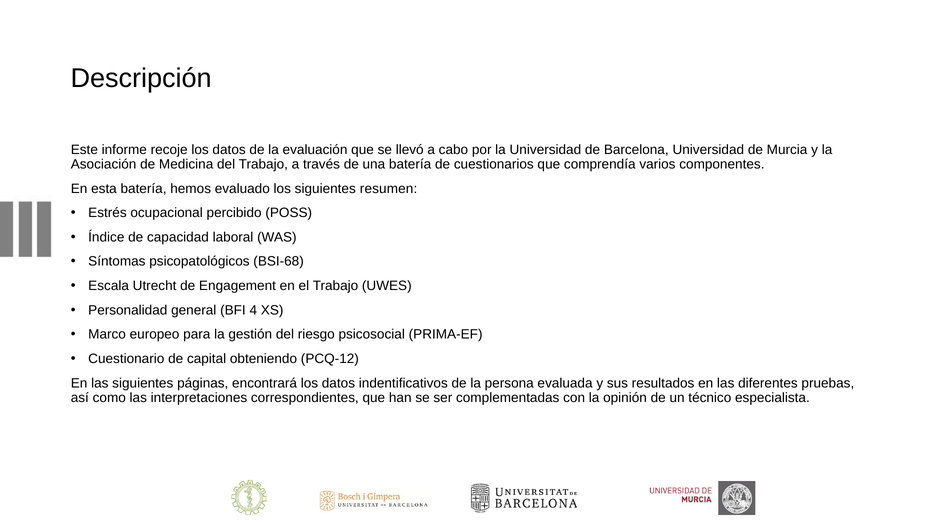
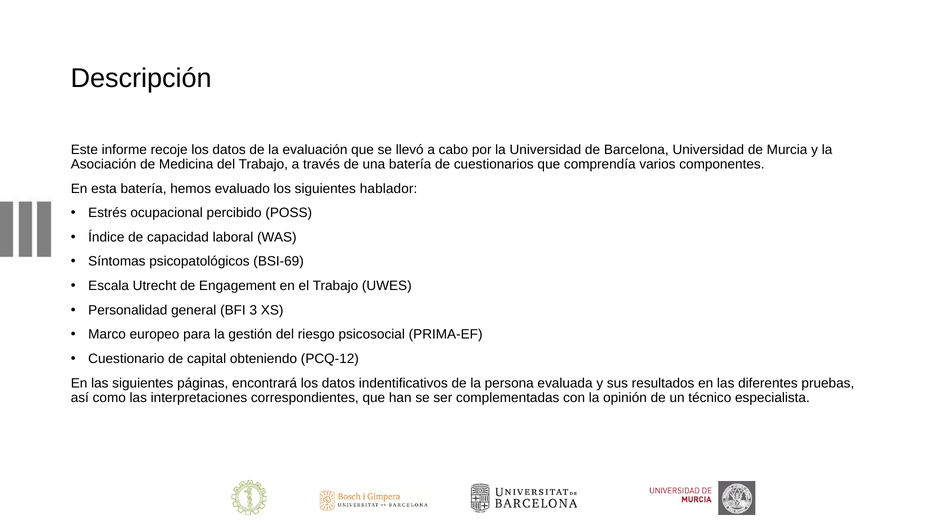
resumen: resumen -> hablador (389, 189)
BSI-68: BSI-68 -> BSI-69 (279, 262)
4: 4 -> 3 (253, 310)
